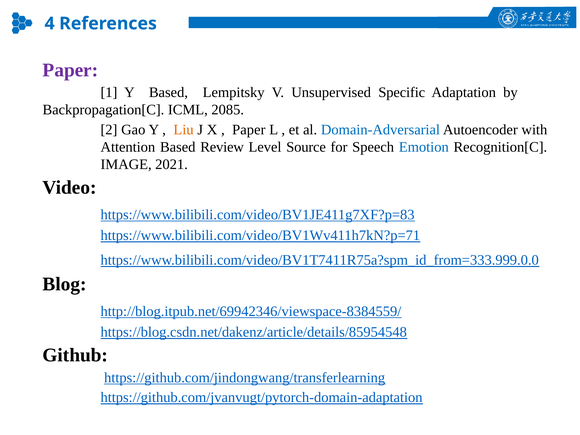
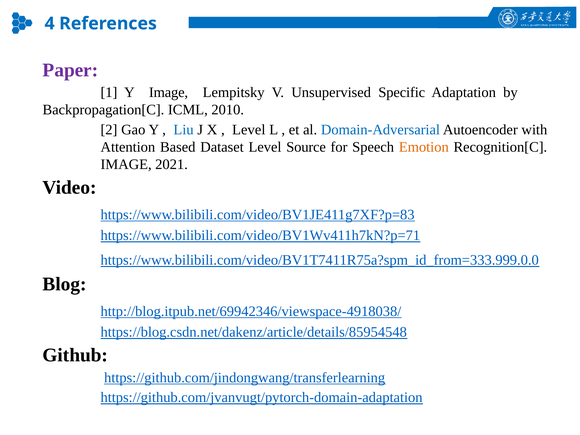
Y Based: Based -> Image (169, 92)
2085: 2085 -> 2010 (228, 110)
Liu colour: orange -> blue (184, 130)
Paper: Paper -> Level (249, 130)
Review: Review -> Dataset (222, 147)
Emotion colour: blue -> orange (424, 147)
http://blog.itpub.net/69942346/viewspace-8384559/: http://blog.itpub.net/69942346/viewspace-8384559/ -> http://blog.itpub.net/69942346/viewspace-4918038/ (251, 311)
